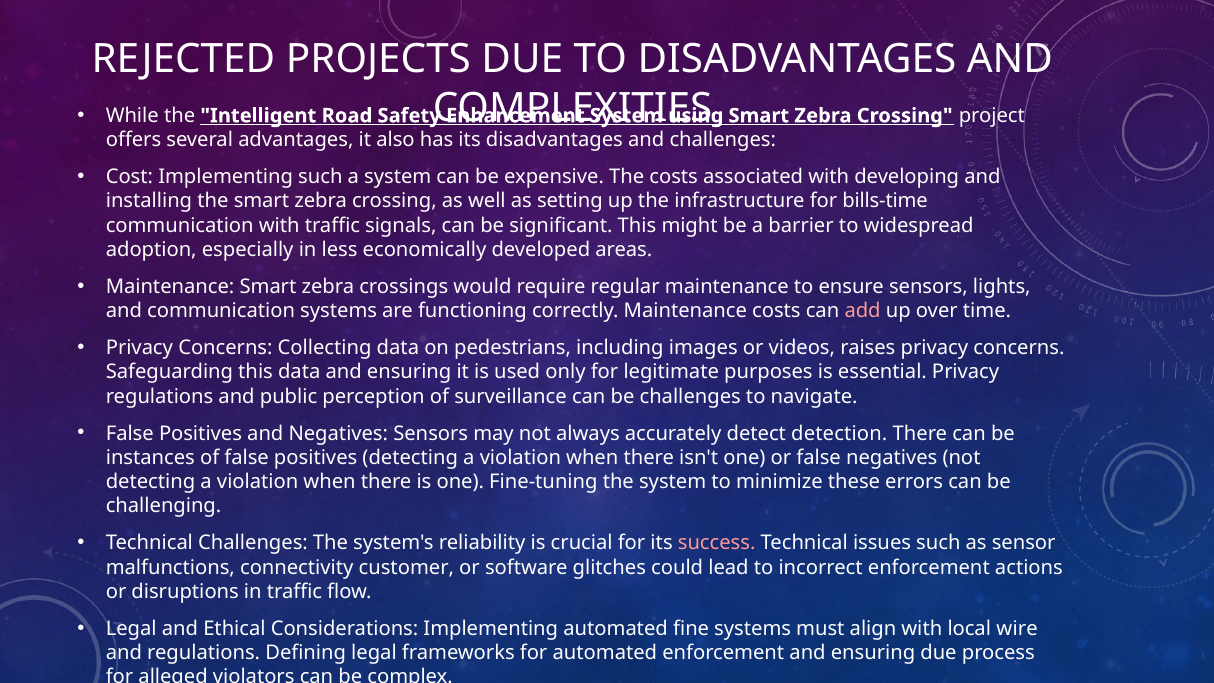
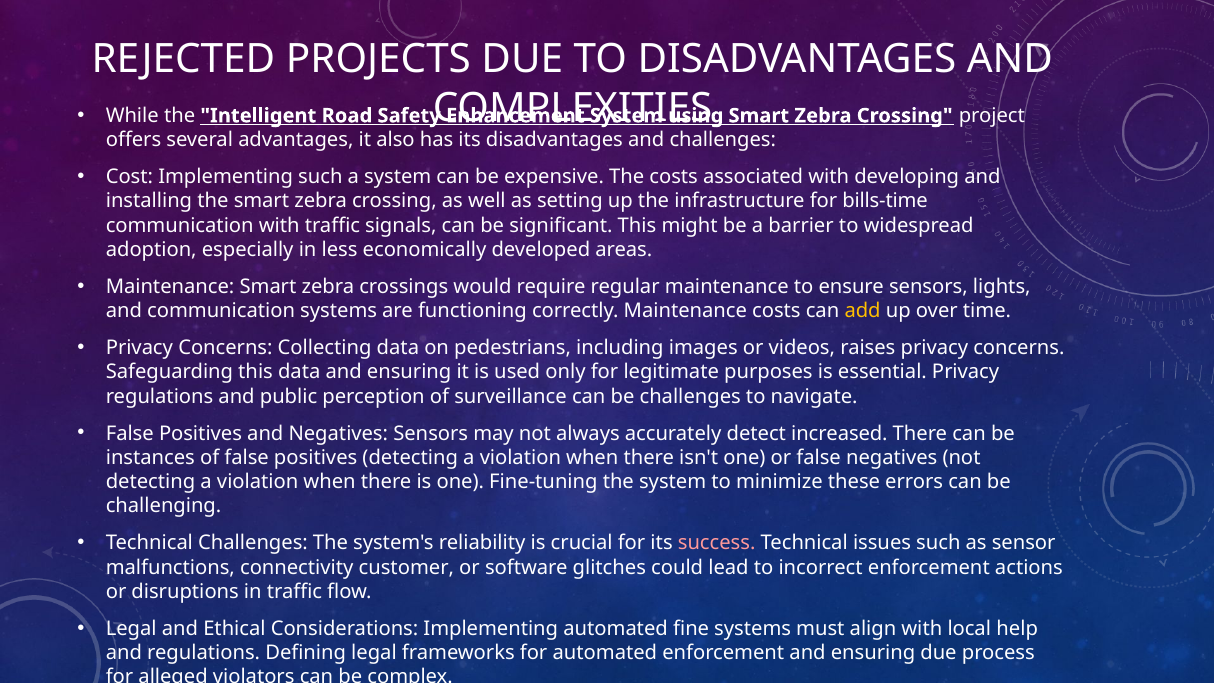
add colour: pink -> yellow (863, 311)
detection: detection -> increased (839, 433)
wire: wire -> help (1017, 628)
